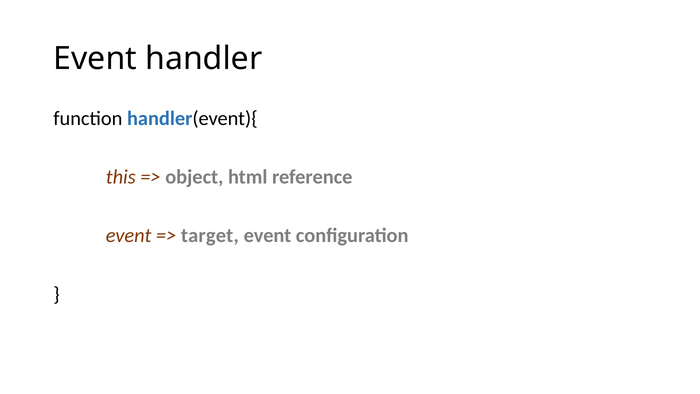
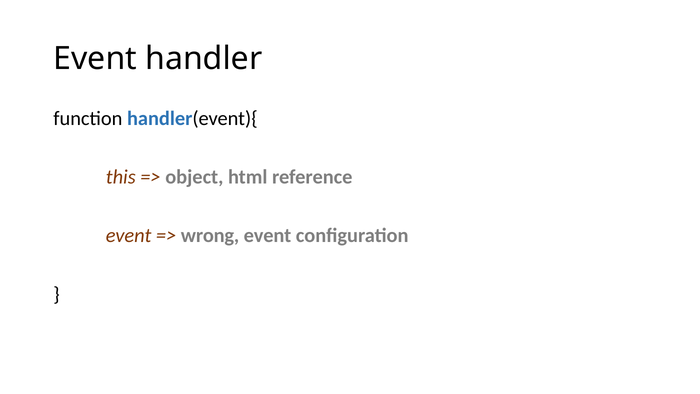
target: target -> wrong (210, 236)
